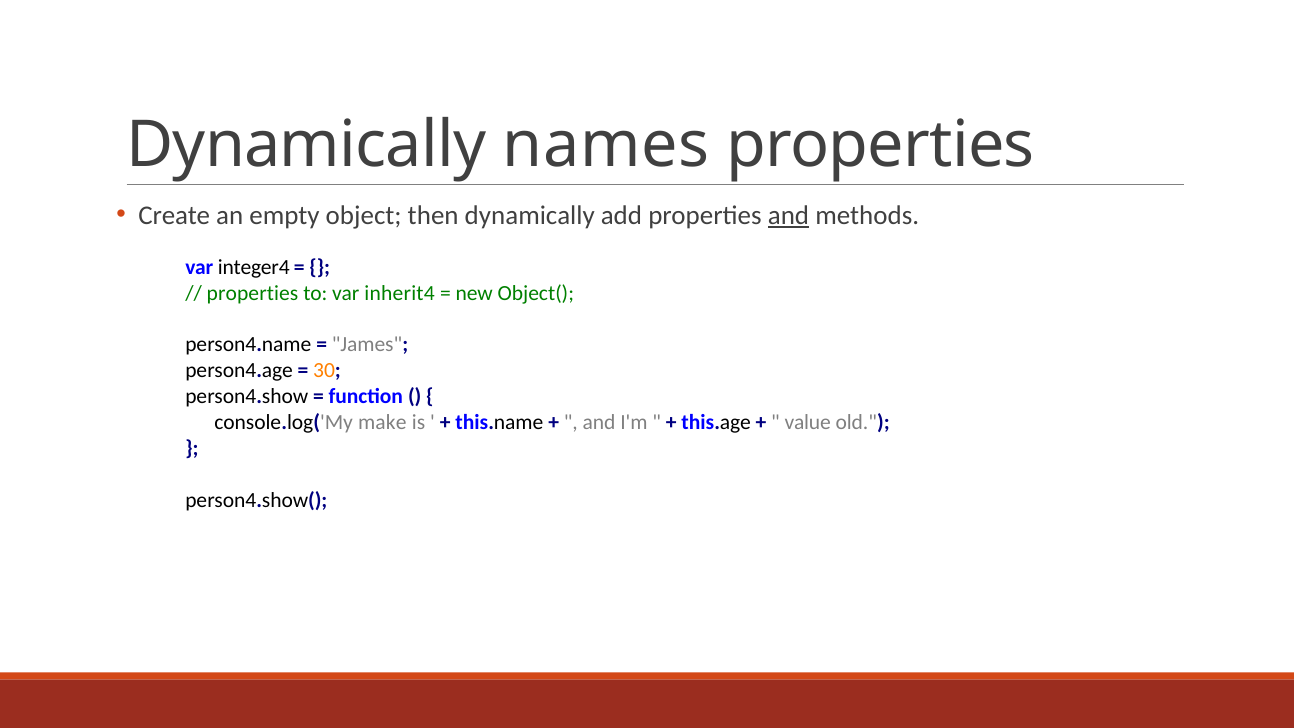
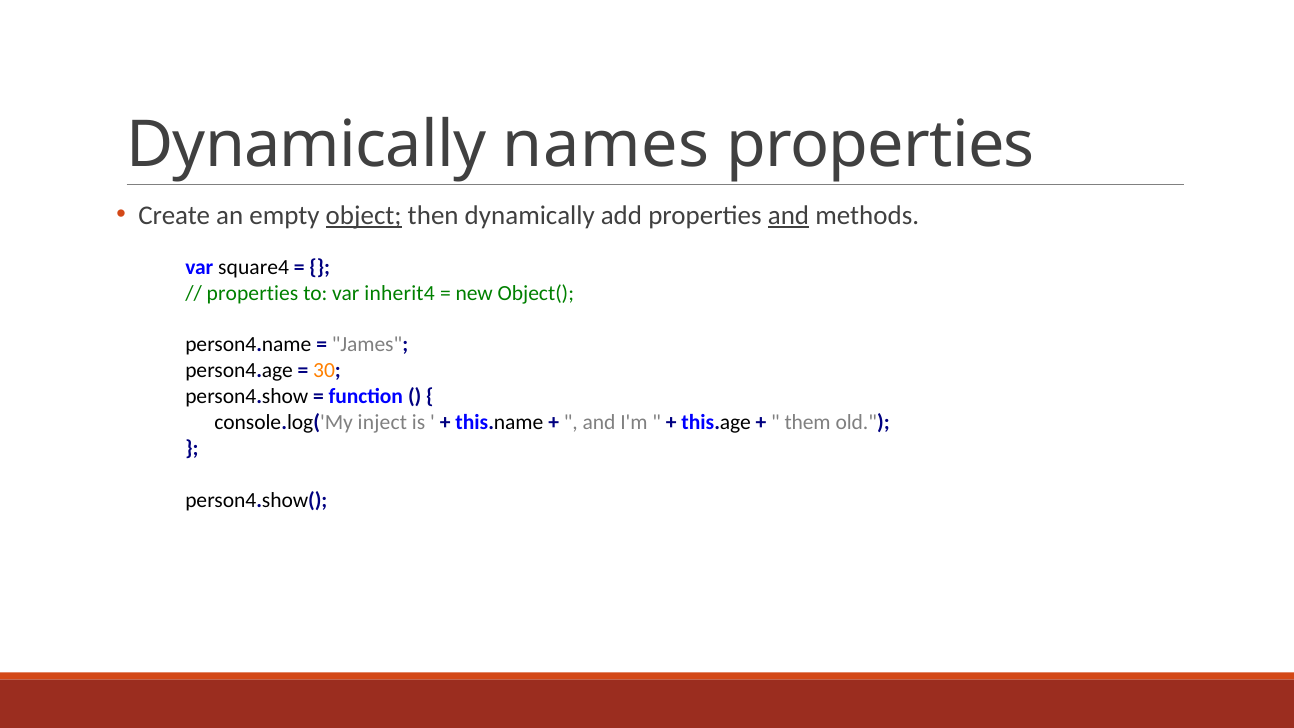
object underline: none -> present (364, 215)
integer4: integer4 -> square4 (254, 267)
make: make -> inject (382, 422)
value: value -> them (808, 422)
